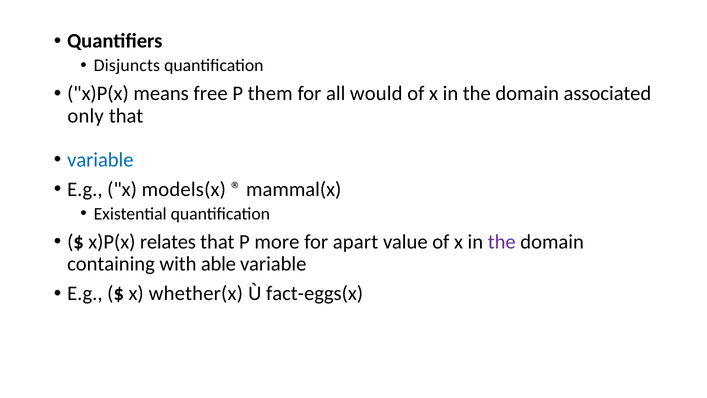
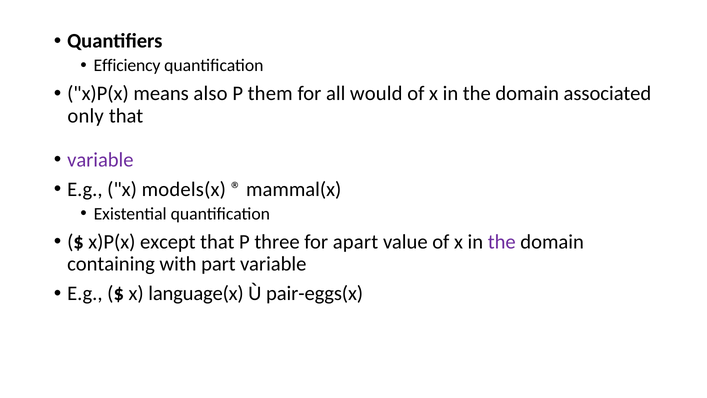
Disjuncts: Disjuncts -> Efficiency (127, 65)
free: free -> also (210, 93)
variable colour: blue -> purple (100, 160)
relates: relates -> except (168, 242)
more: more -> three (277, 242)
able: able -> part (218, 264)
whether(x: whether(x -> language(x (196, 293)
fact-eggs(x: fact-eggs(x -> pair-eggs(x (315, 293)
